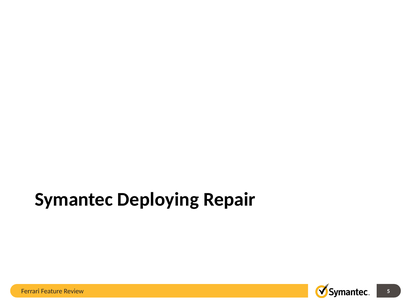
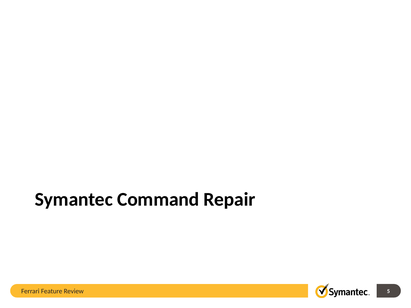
Deploying: Deploying -> Command (158, 200)
